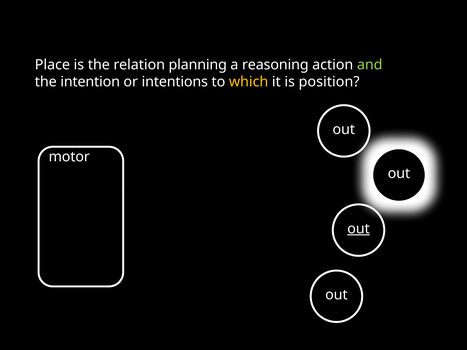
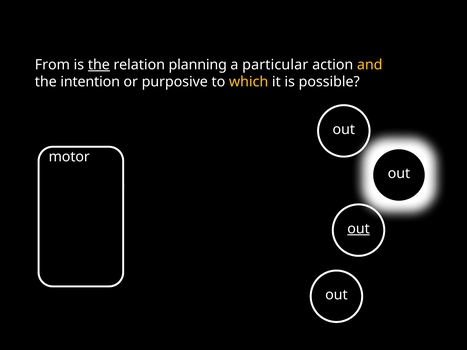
Place: Place -> From (52, 65)
the underline: none -> present (99, 65)
reasoning: reasoning -> particular (275, 65)
and colour: light green -> yellow (370, 65)
intentions: intentions -> purposive (175, 82)
position: position -> possible (329, 82)
